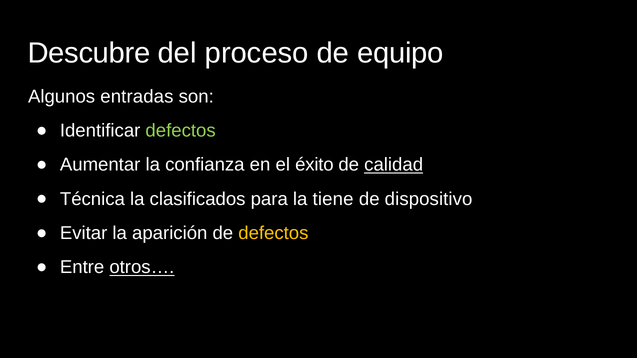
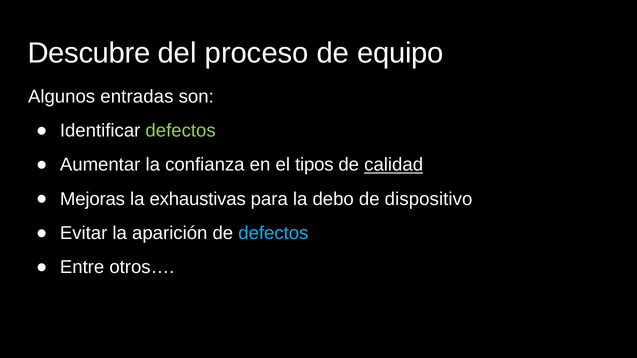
éxito: éxito -> tipos (314, 165)
Técnica: Técnica -> Mejoras (92, 199)
clasificados: clasificados -> exhaustivas (198, 199)
tiene: tiene -> debo (333, 199)
defectos colour: yellow -> light blue (273, 233)
otros… underline: present -> none (142, 268)
